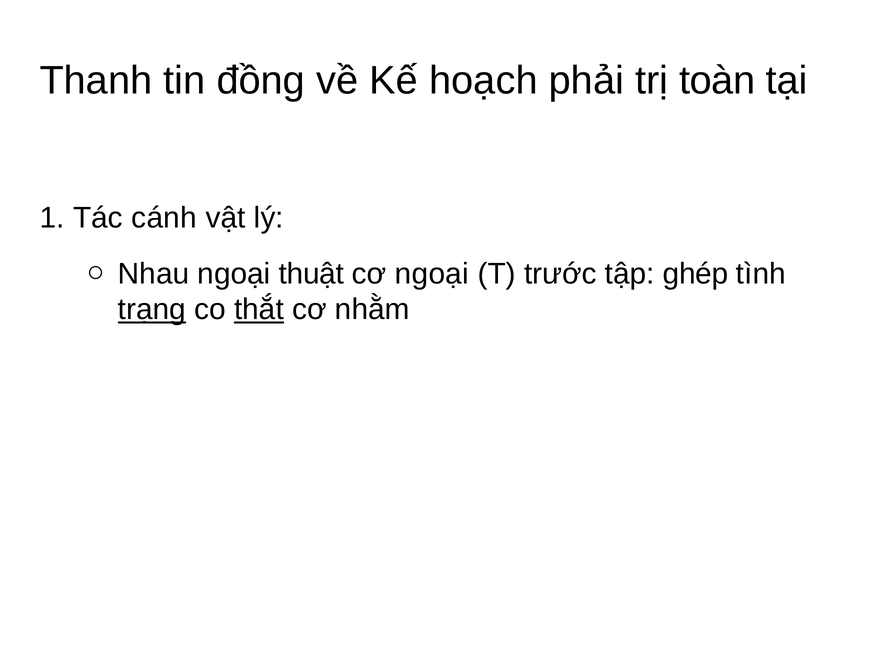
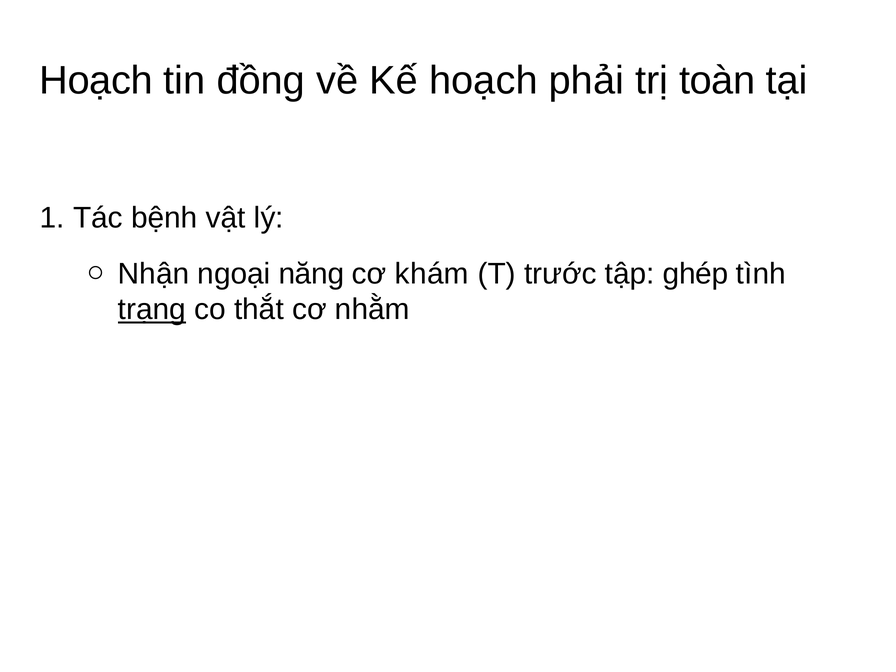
Thanh: Thanh -> Hoạch (96, 80)
cánh: cánh -> bệnh (164, 218)
Nhau: Nhau -> Nhận (154, 274)
thuật: thuật -> năng (311, 274)
cơ ngoại: ngoại -> khám (432, 274)
thắt underline: present -> none (259, 310)
